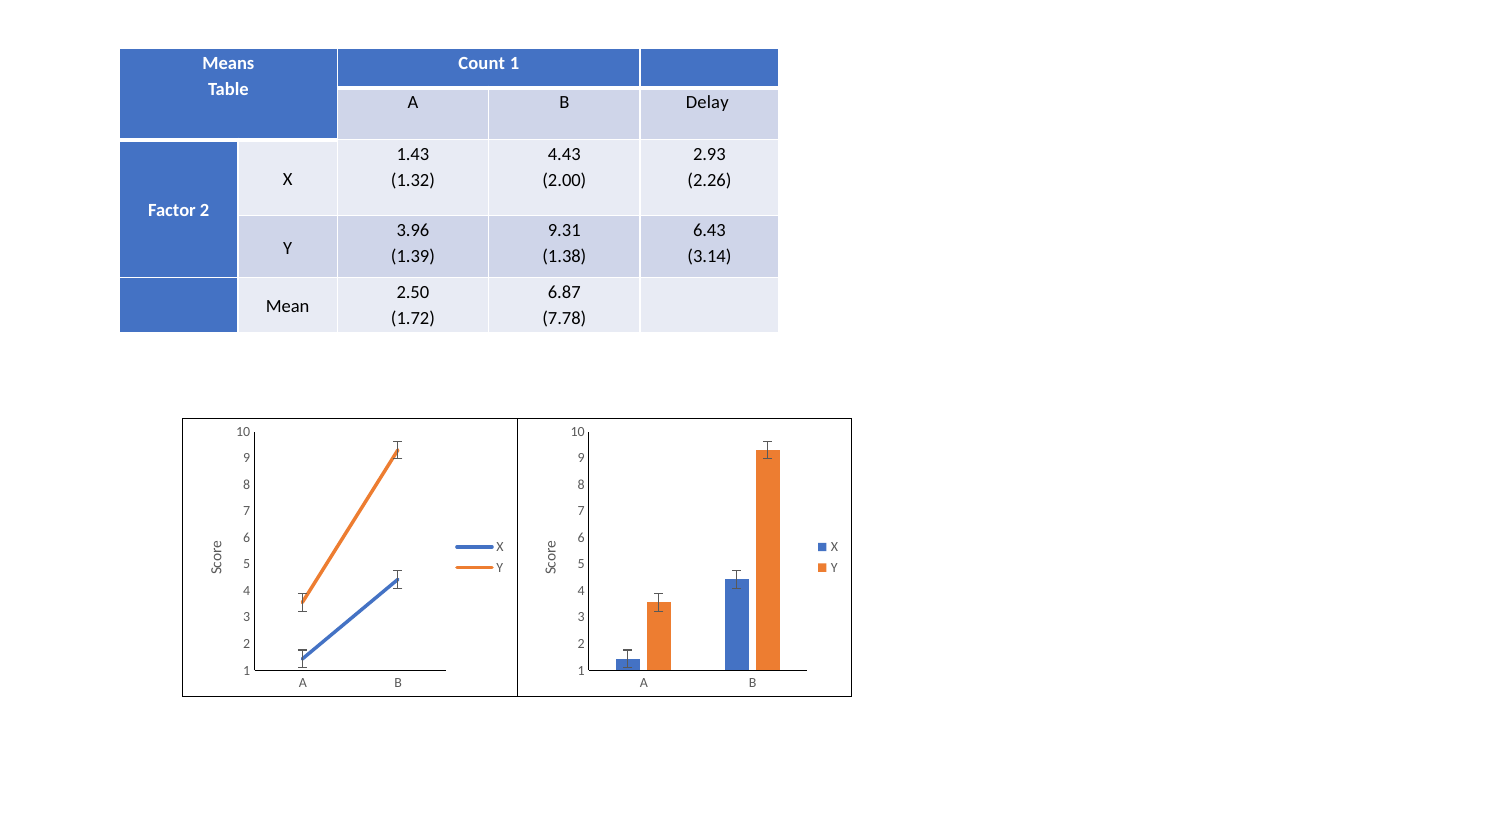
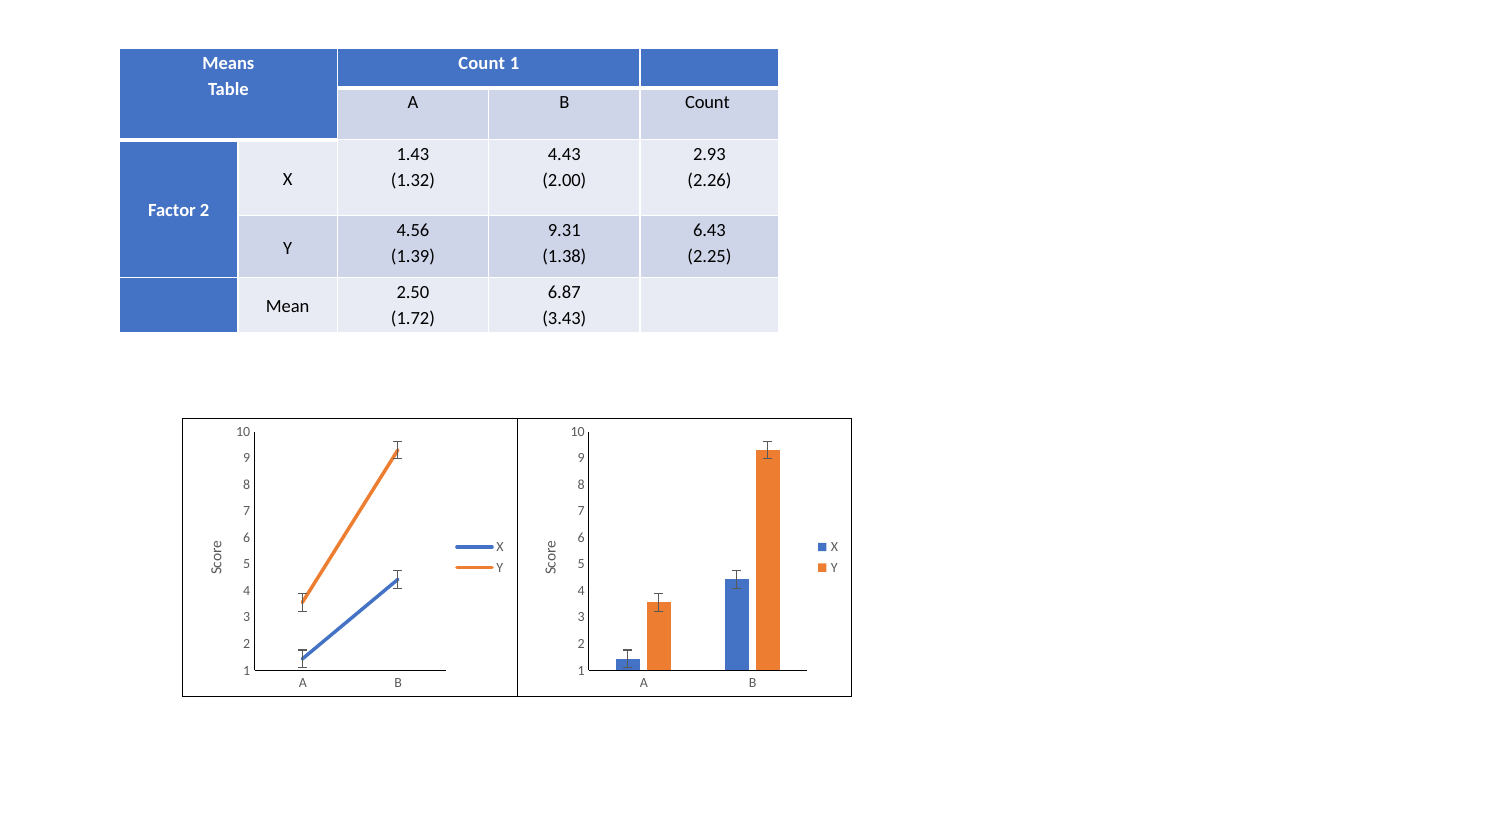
B Delay: Delay -> Count (707, 103)
3.96: 3.96 -> 4.56 (413, 230)
3.14: 3.14 -> 2.25 (709, 256)
7.78: 7.78 -> 3.43 (564, 318)
